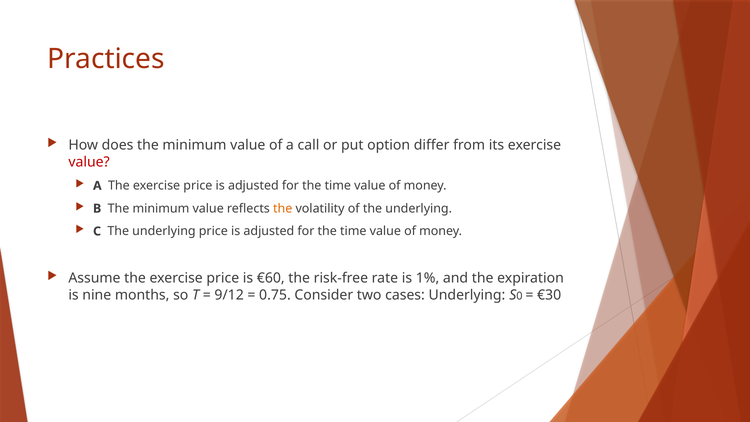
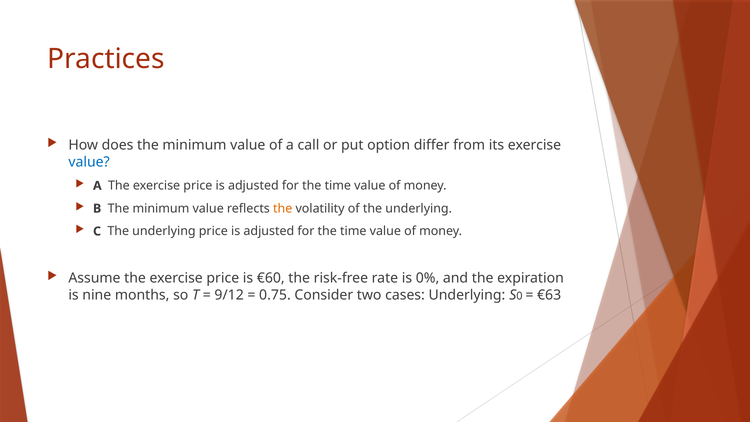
value colour: red -> blue (89, 162)
1%: 1% -> 0% (428, 278)
€30: €30 -> €63 (549, 295)
